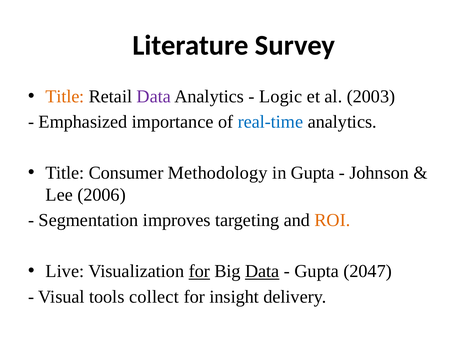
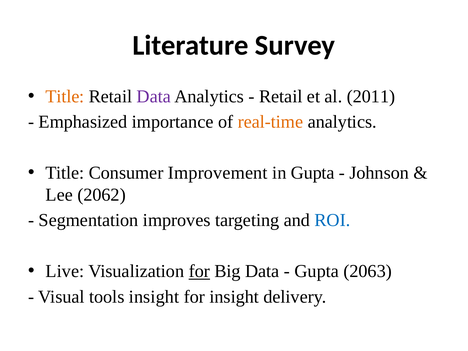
Logic: Logic -> Retail (281, 96)
2003: 2003 -> 2011 (371, 96)
real-time colour: blue -> orange (270, 122)
Methodology: Methodology -> Improvement (218, 173)
2006: 2006 -> 2062 (102, 195)
ROI colour: orange -> blue (332, 220)
Data underline: present -> none (262, 271)
2047: 2047 -> 2063 (368, 271)
tools collect: collect -> insight (154, 297)
